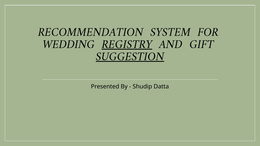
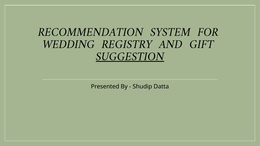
REGISTRY underline: present -> none (127, 44)
